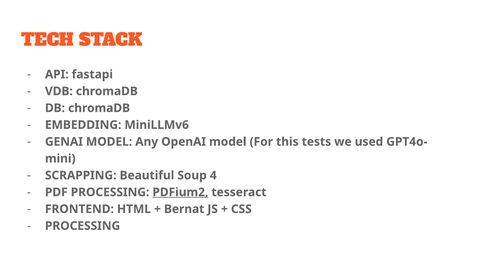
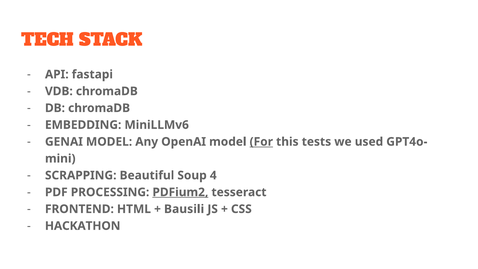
For underline: none -> present (261, 142)
Bernat: Bernat -> Bausili (184, 209)
PROCESSING: PROCESSING -> HACKATHON (83, 226)
